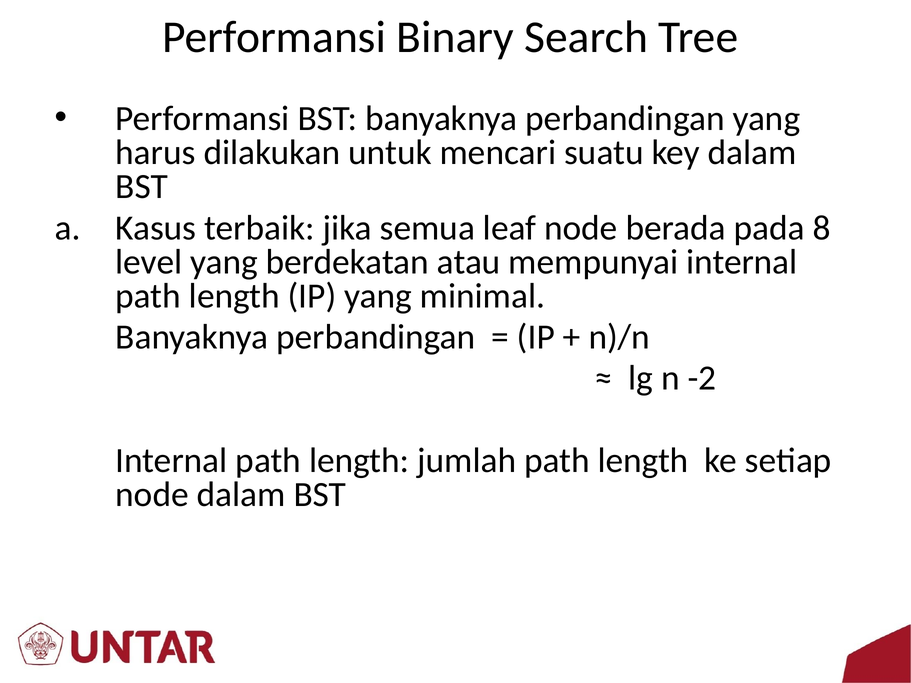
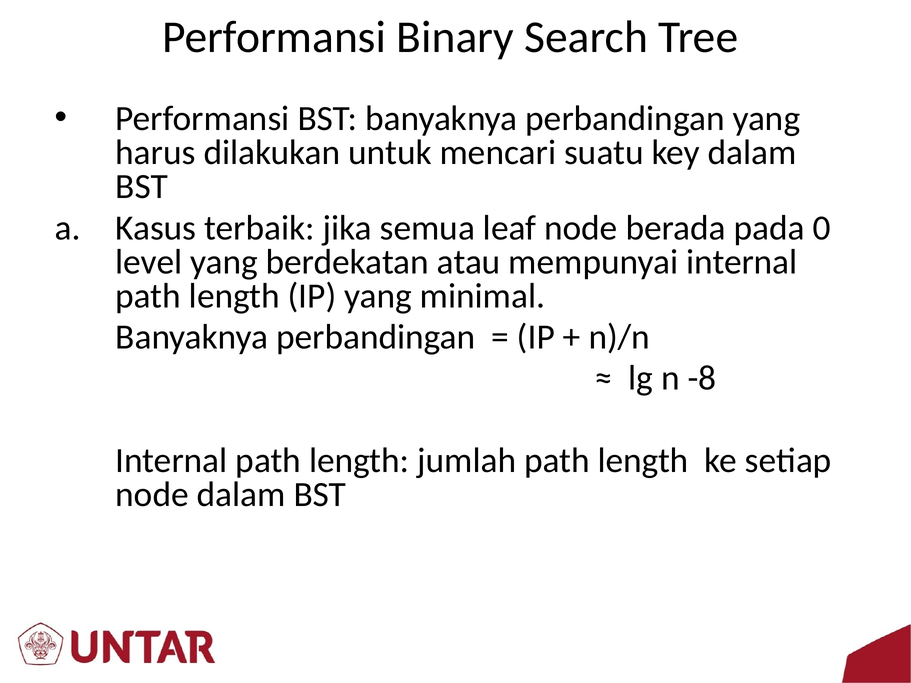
8: 8 -> 0 (822, 228)
-2: -2 -> -8 (702, 378)
